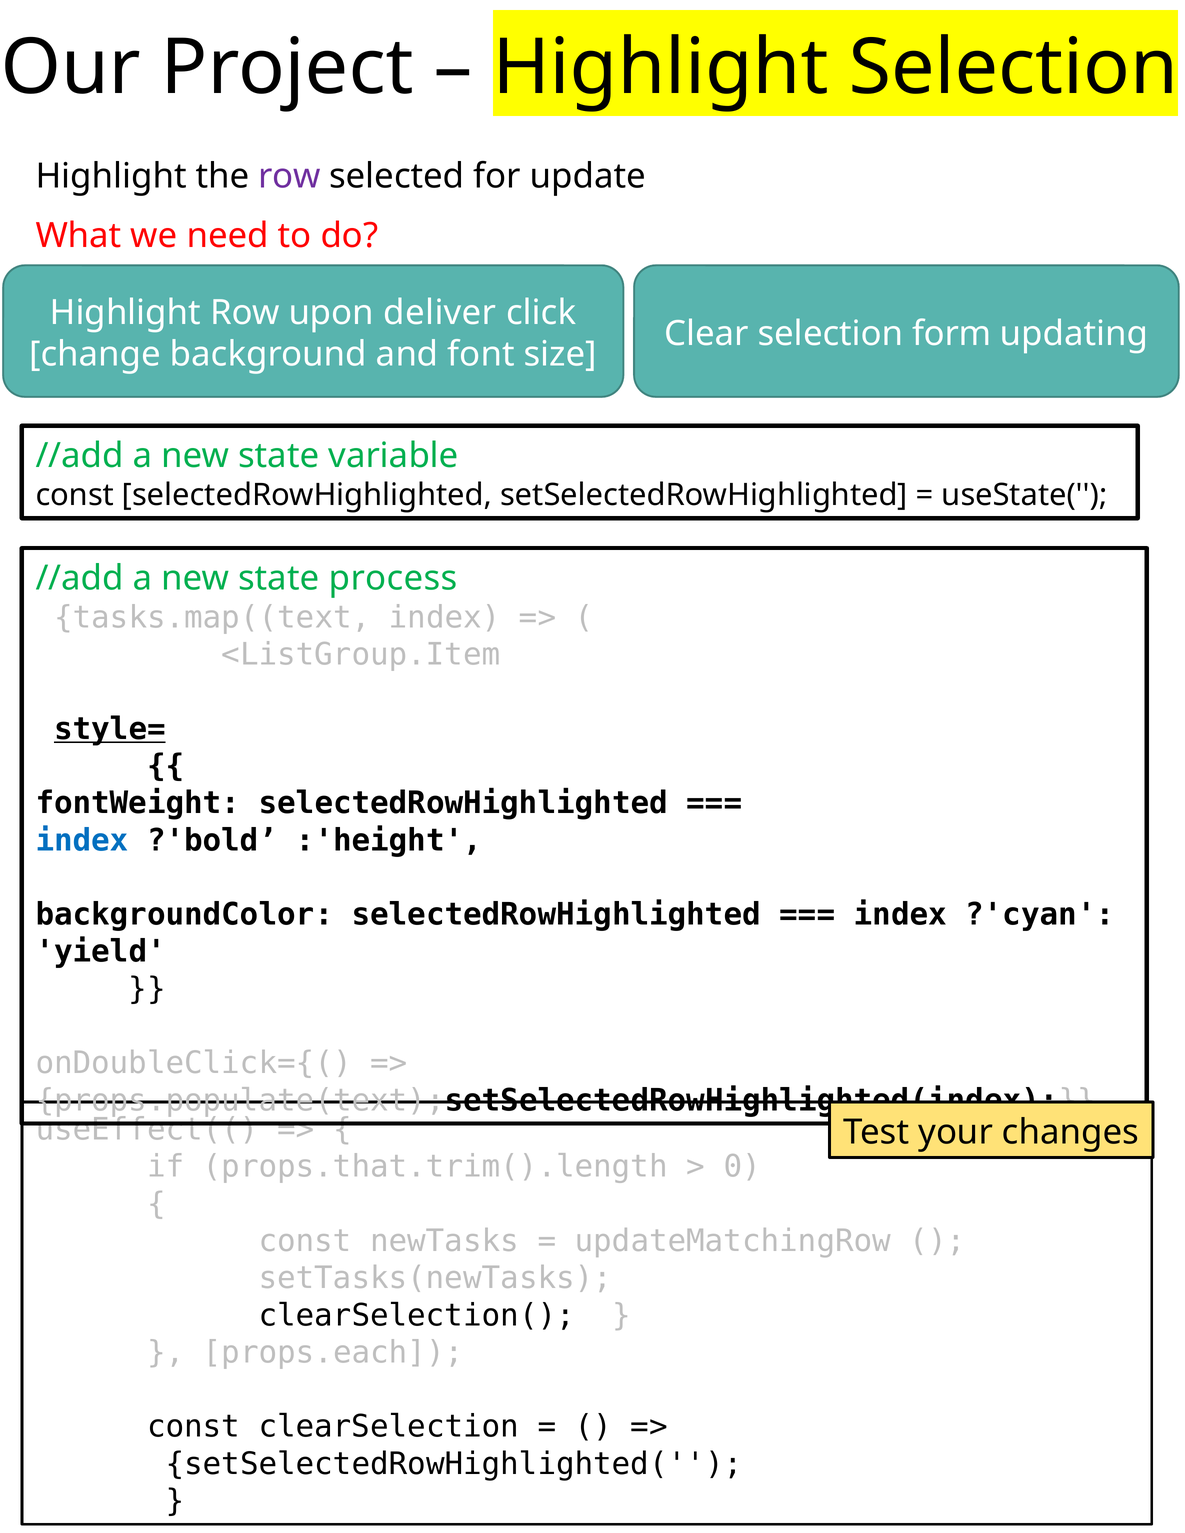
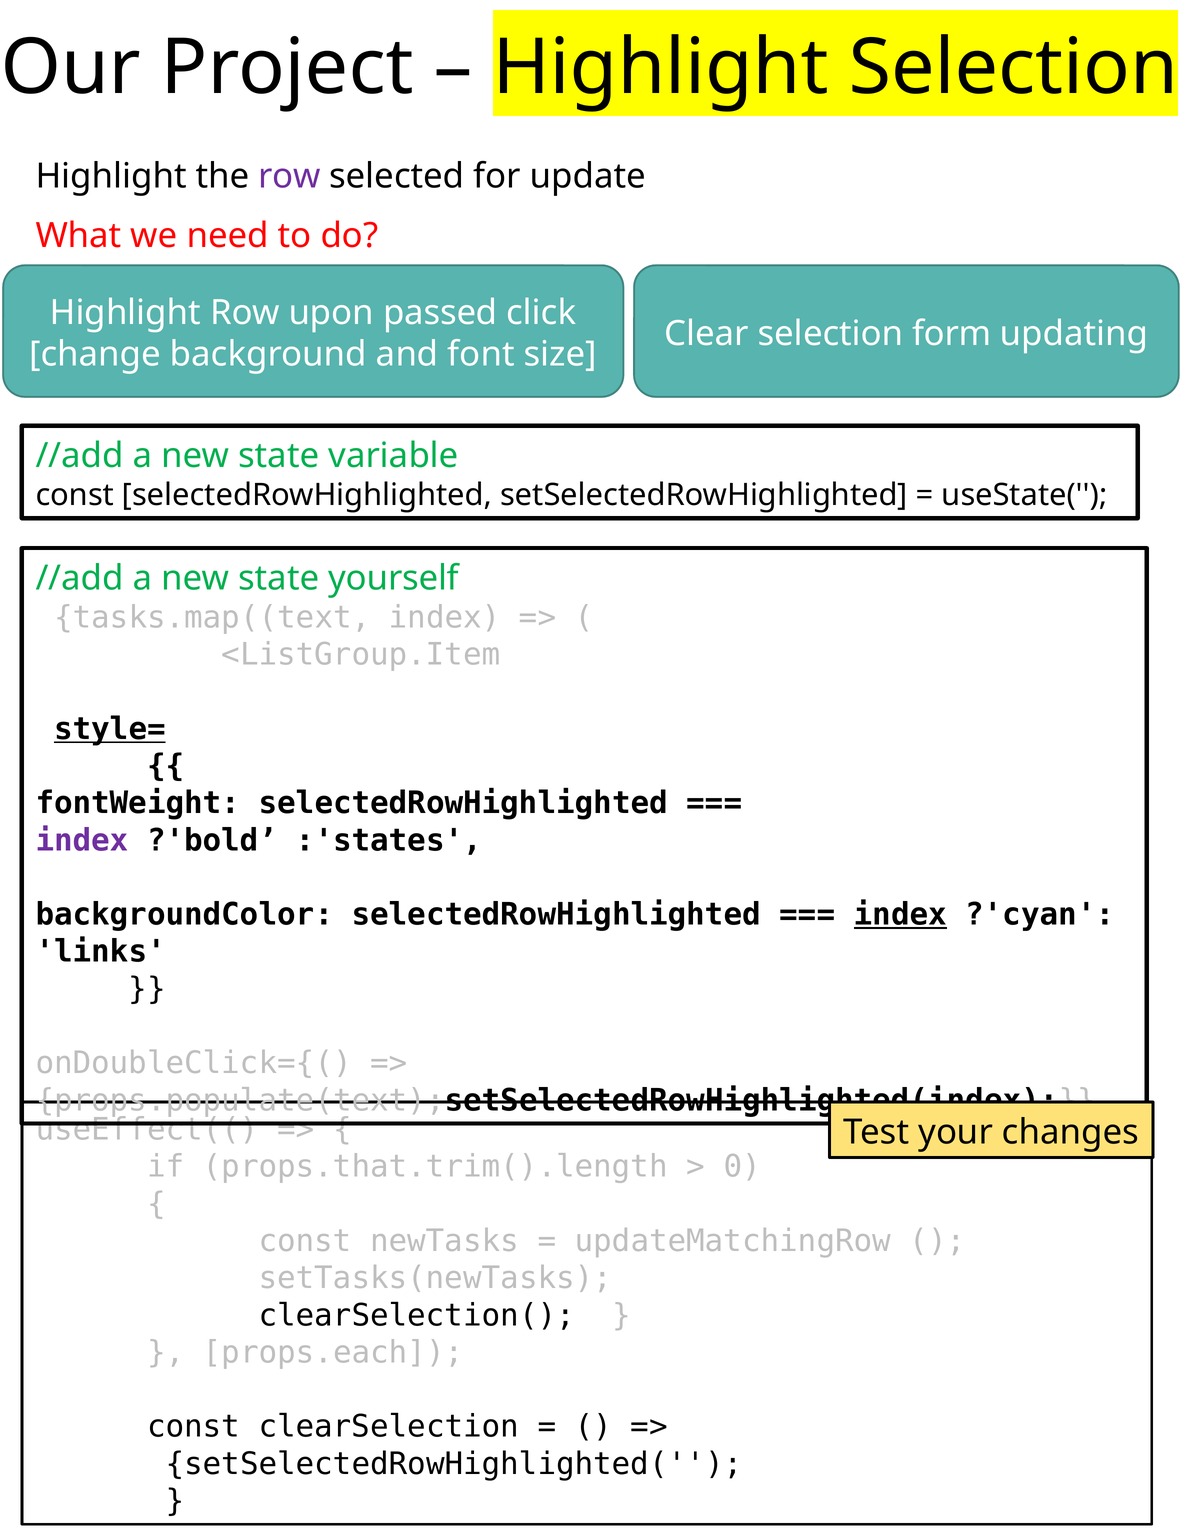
deliver: deliver -> passed (440, 313)
process: process -> yourself (394, 578)
index colour: blue -> purple (82, 841)
:'height: :'height -> :'states (389, 841)
index underline: none -> present (900, 915)
yield: yield -> links (101, 952)
